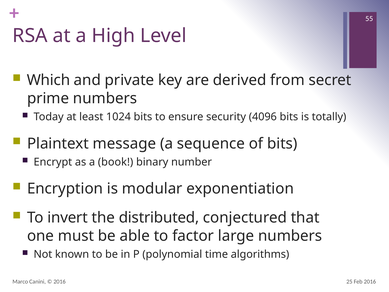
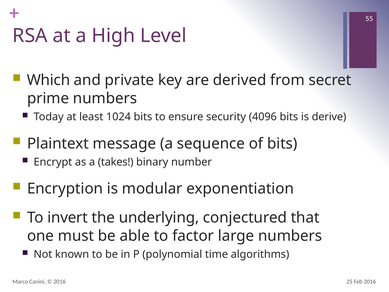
totally: totally -> derive (329, 117)
book: book -> takes (116, 162)
distributed: distributed -> underlying (159, 218)
